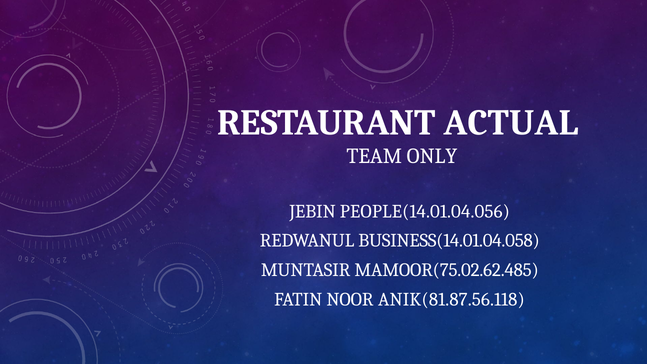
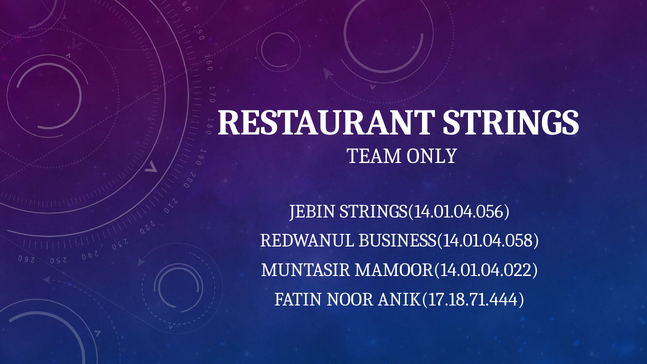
ACTUAL: ACTUAL -> STRINGS (511, 123)
PEOPLE(14.01.04.056: PEOPLE(14.01.04.056 -> STRINGS(14.01.04.056 (425, 211)
MAMOOR(75.02.62.485: MAMOOR(75.02.62.485 -> MAMOOR(14.01.04.022 (447, 270)
ANIK(81.87.56.118: ANIK(81.87.56.118 -> ANIK(17.18.71.444 (451, 299)
